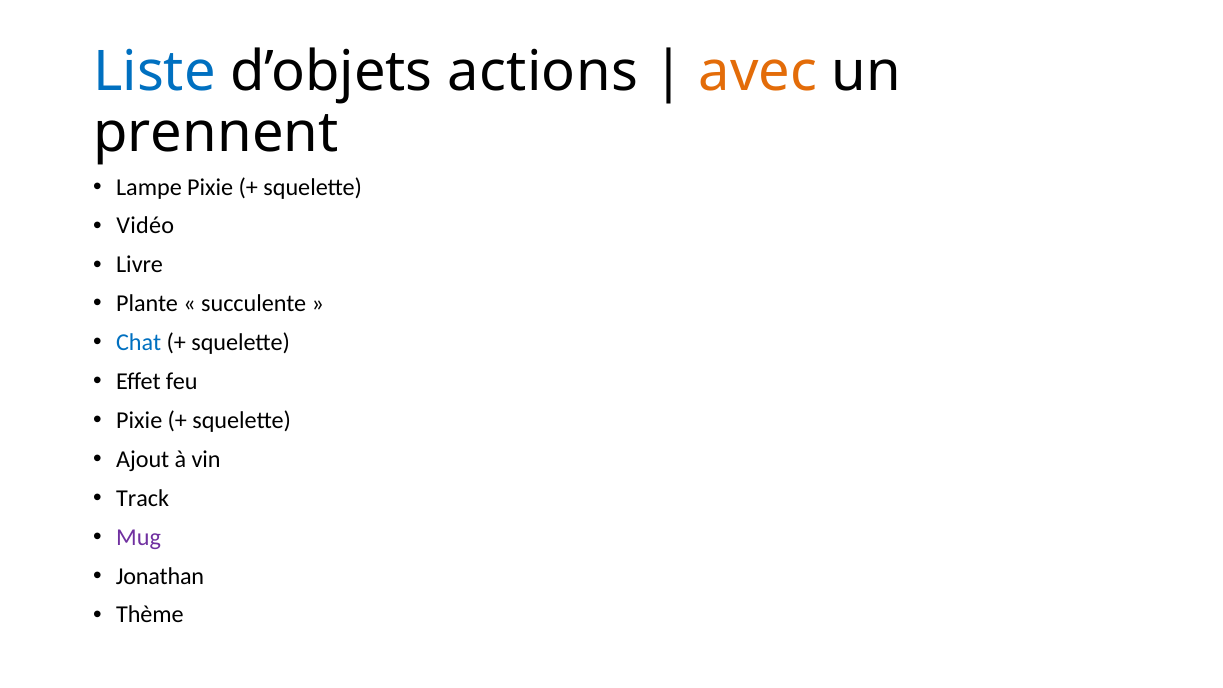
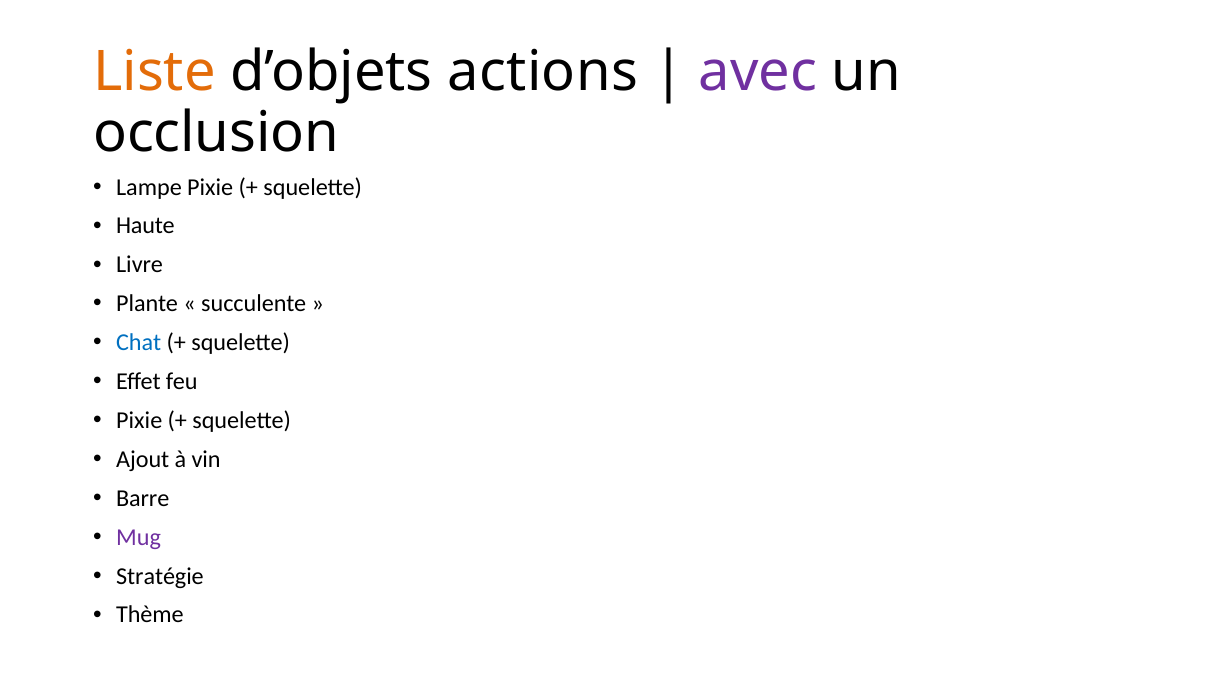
Liste colour: blue -> orange (154, 72)
avec colour: orange -> purple (758, 72)
prennent: prennent -> occlusion (216, 133)
Vidéo: Vidéo -> Haute (145, 226)
Track: Track -> Barre (143, 498)
Jonathan: Jonathan -> Stratégie (160, 576)
